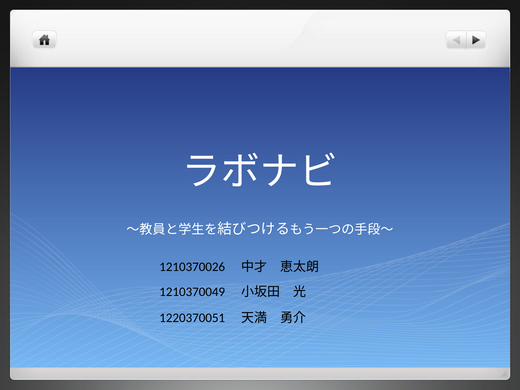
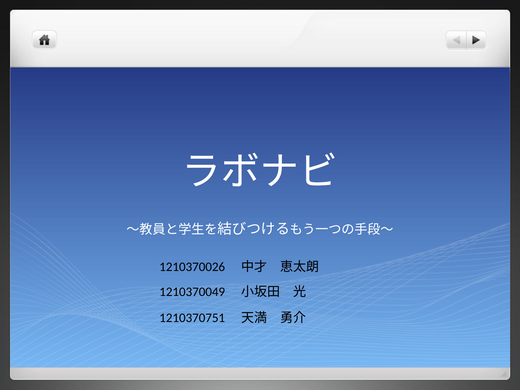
1220370051: 1220370051 -> 1210370751 (192, 318)
